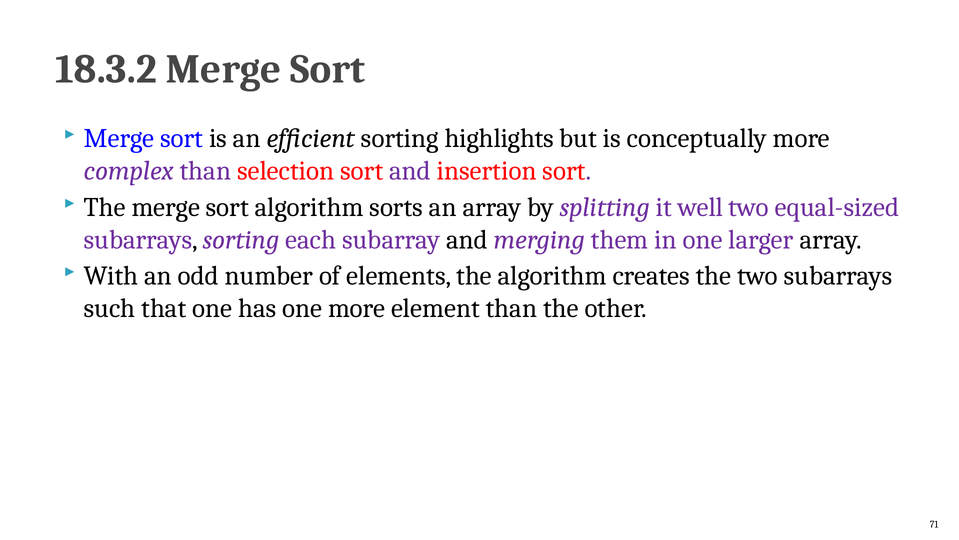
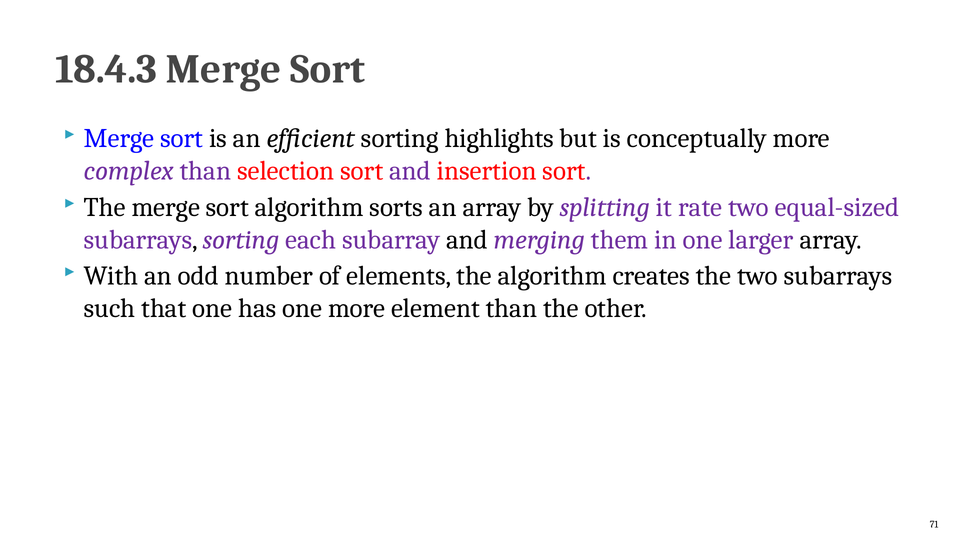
18.3.2: 18.3.2 -> 18.4.3 (106, 69)
well: well -> rate (700, 207)
